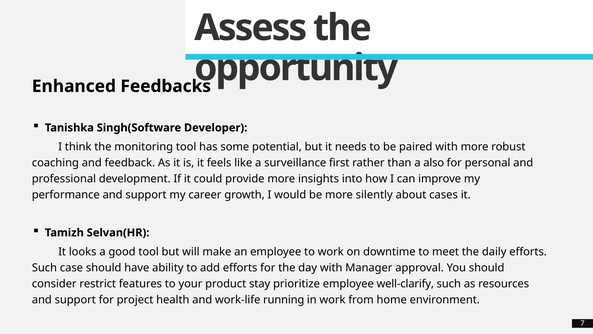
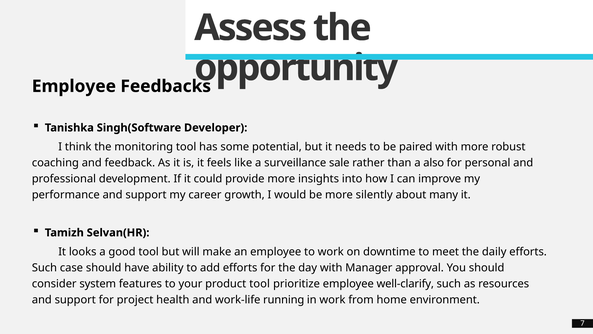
Enhanced: Enhanced -> Employee (74, 86)
first: first -> sale (339, 163)
cases: cases -> many (444, 195)
restrict: restrict -> system (98, 283)
product stay: stay -> tool (260, 283)
